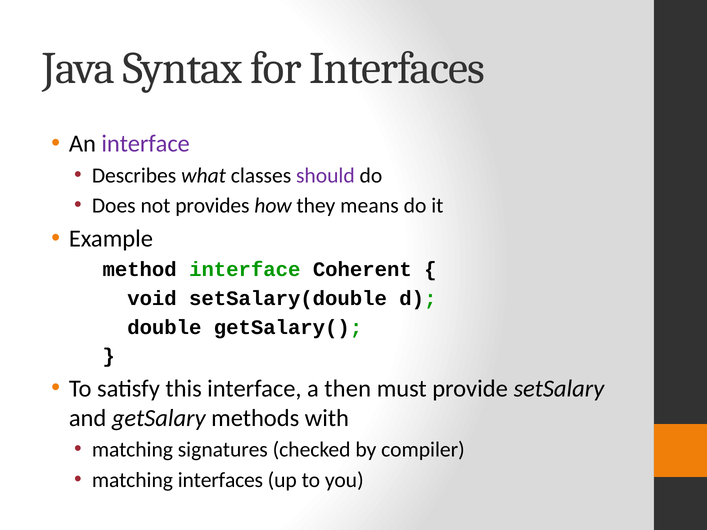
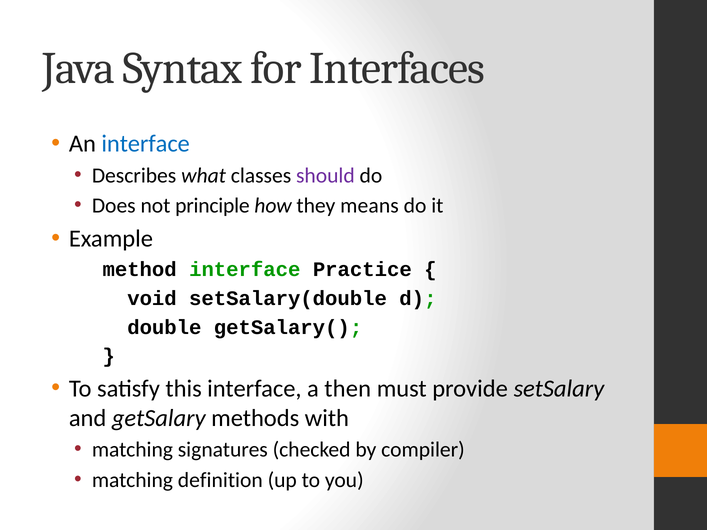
interface colour: purple -> blue (146, 144)
provides: provides -> principle (212, 206)
Coherent: Coherent -> Practice (362, 270)
matching interfaces: interfaces -> definition (220, 480)
